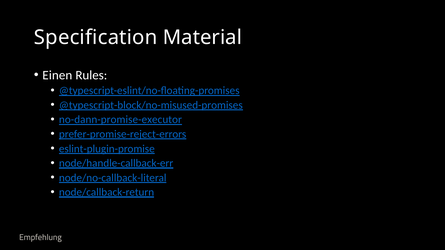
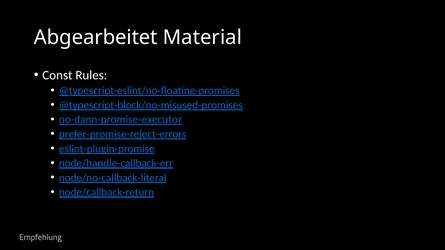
Specification: Specification -> Abgearbeitet (96, 37)
Einen: Einen -> Const (57, 75)
